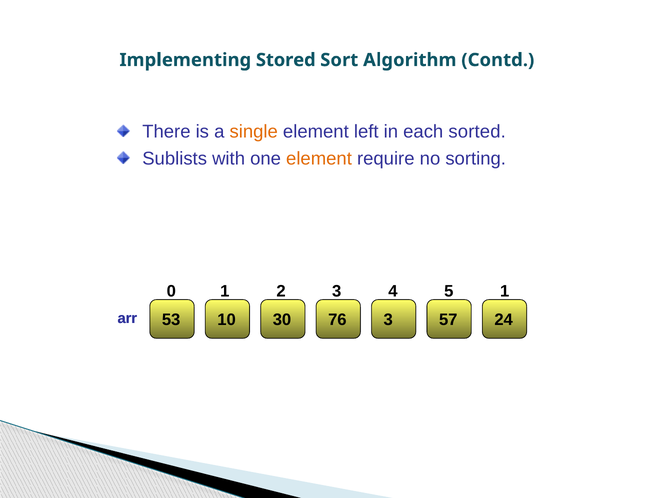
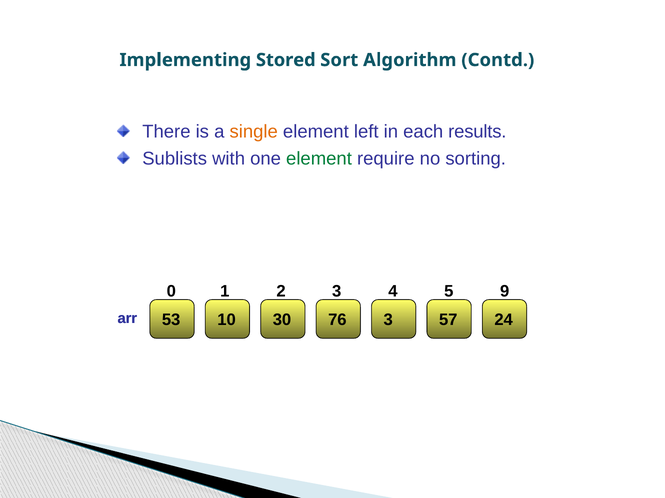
sorted: sorted -> results (477, 132)
element colour: orange -> green (319, 159)
5 1: 1 -> 9 (505, 291)
